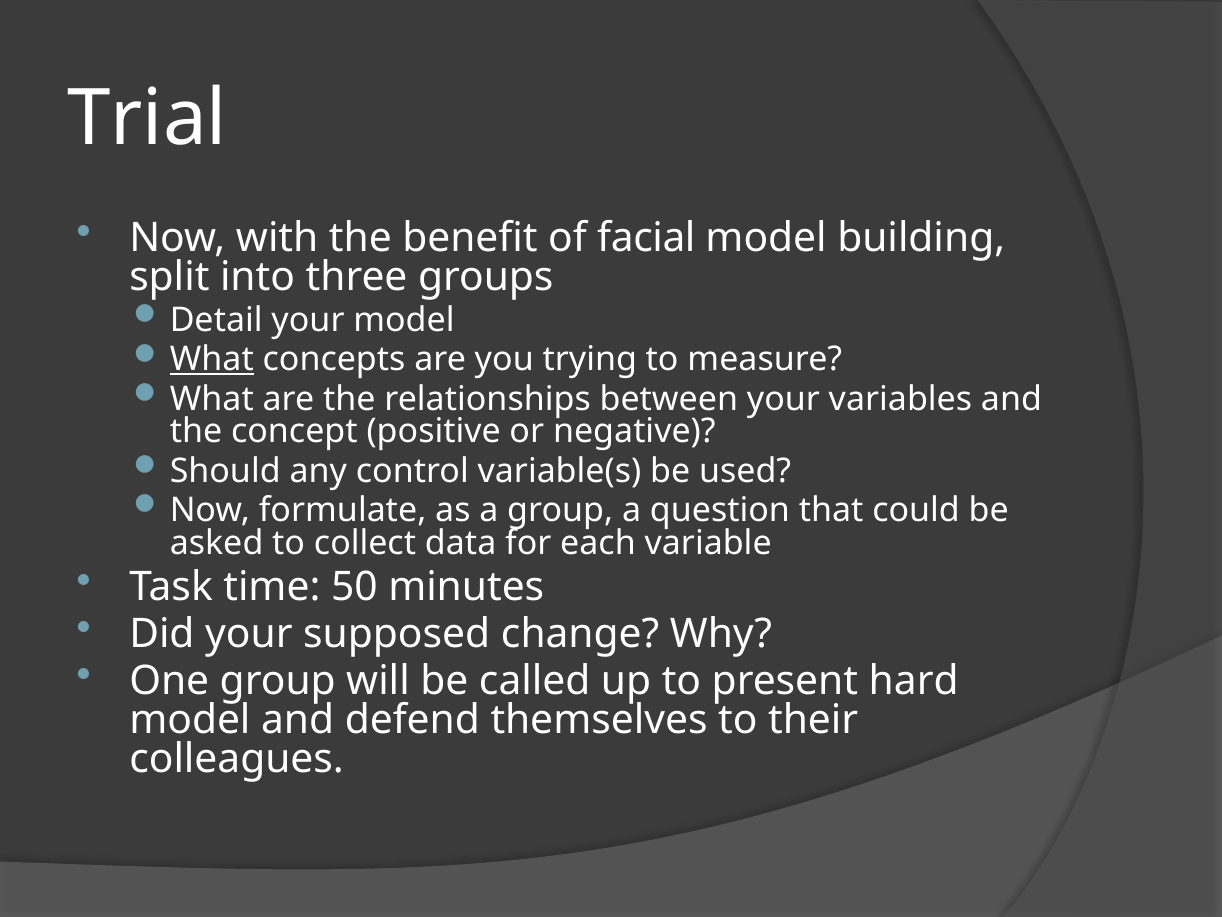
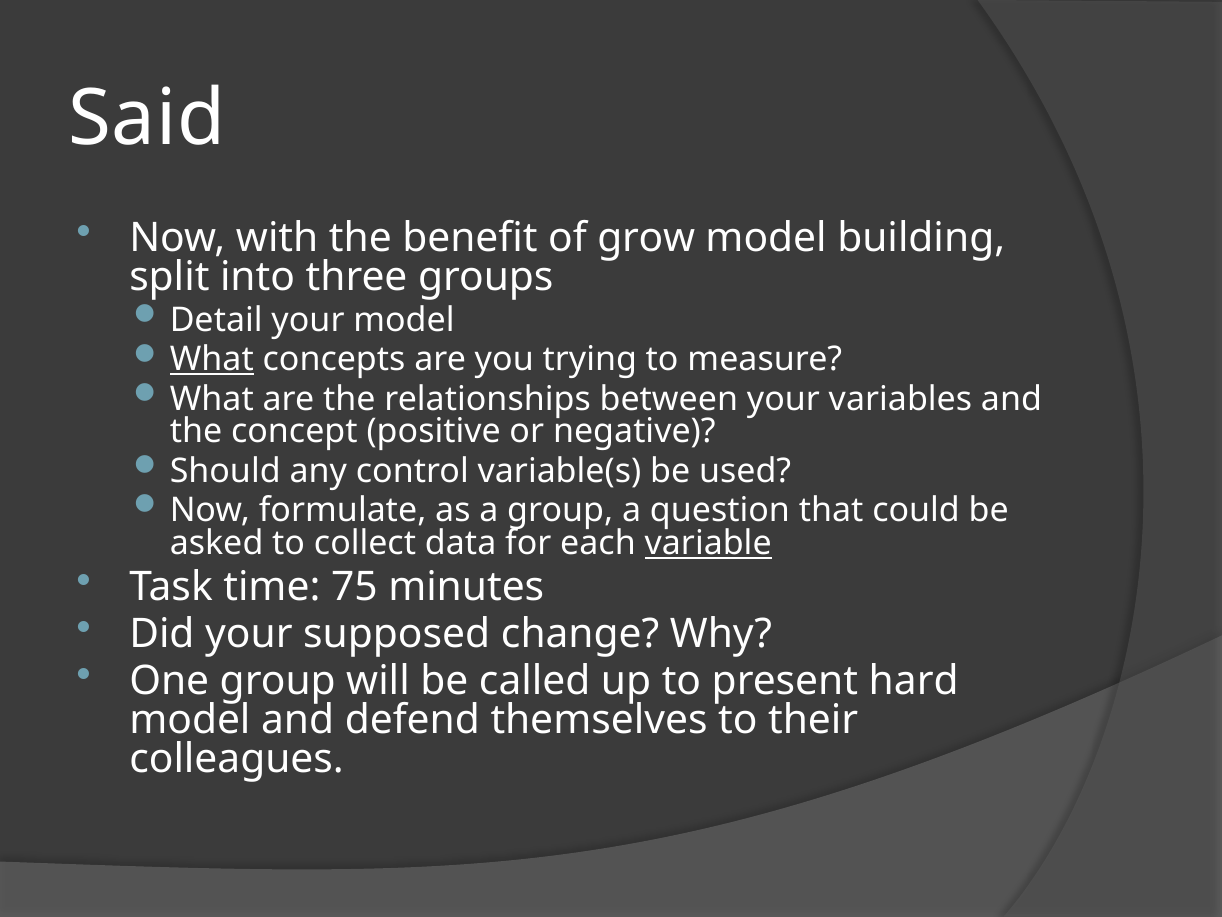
Trial: Trial -> Said (147, 119)
facial: facial -> grow (646, 238)
variable underline: none -> present (708, 543)
50: 50 -> 75 (354, 586)
